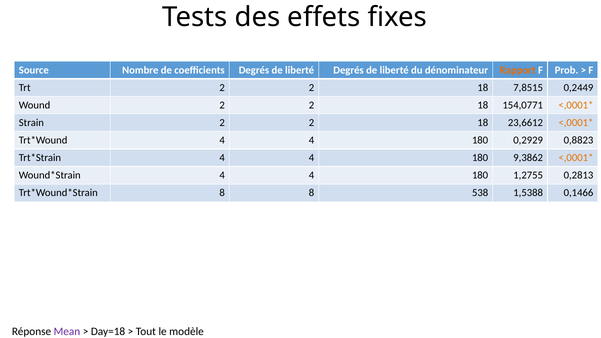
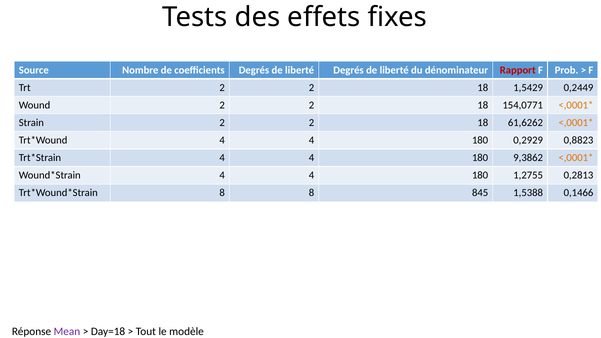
Rapport colour: orange -> red (518, 70)
7,8515: 7,8515 -> 1,5429 (528, 88)
23,6612: 23,6612 -> 61,6262 (525, 123)
538: 538 -> 845 (480, 193)
